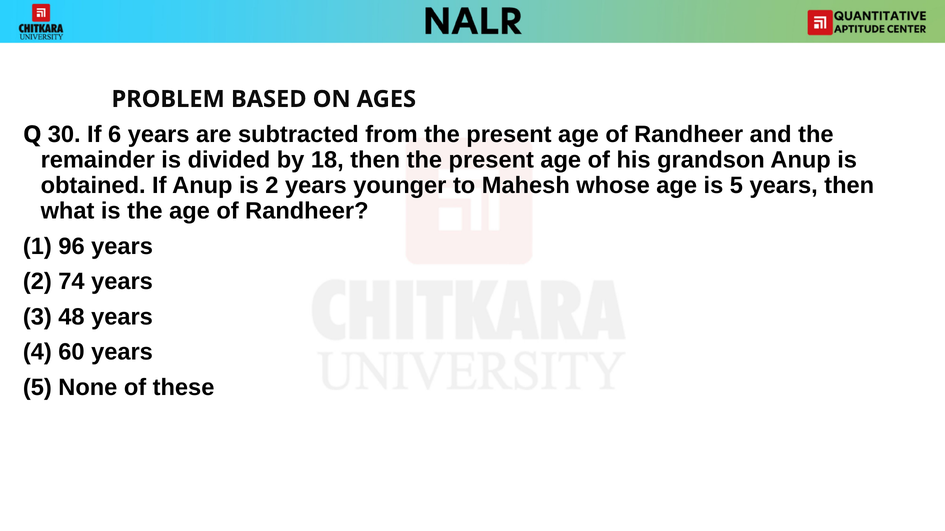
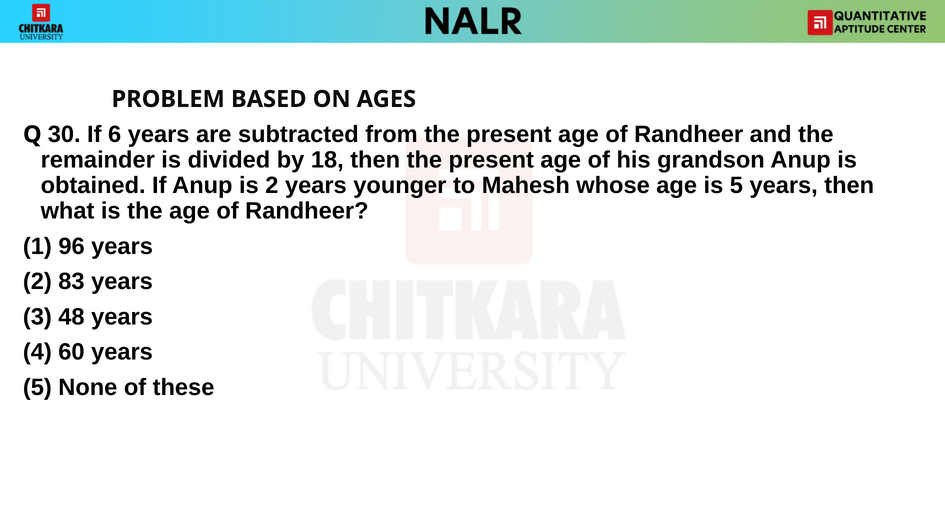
74: 74 -> 83 (72, 282)
